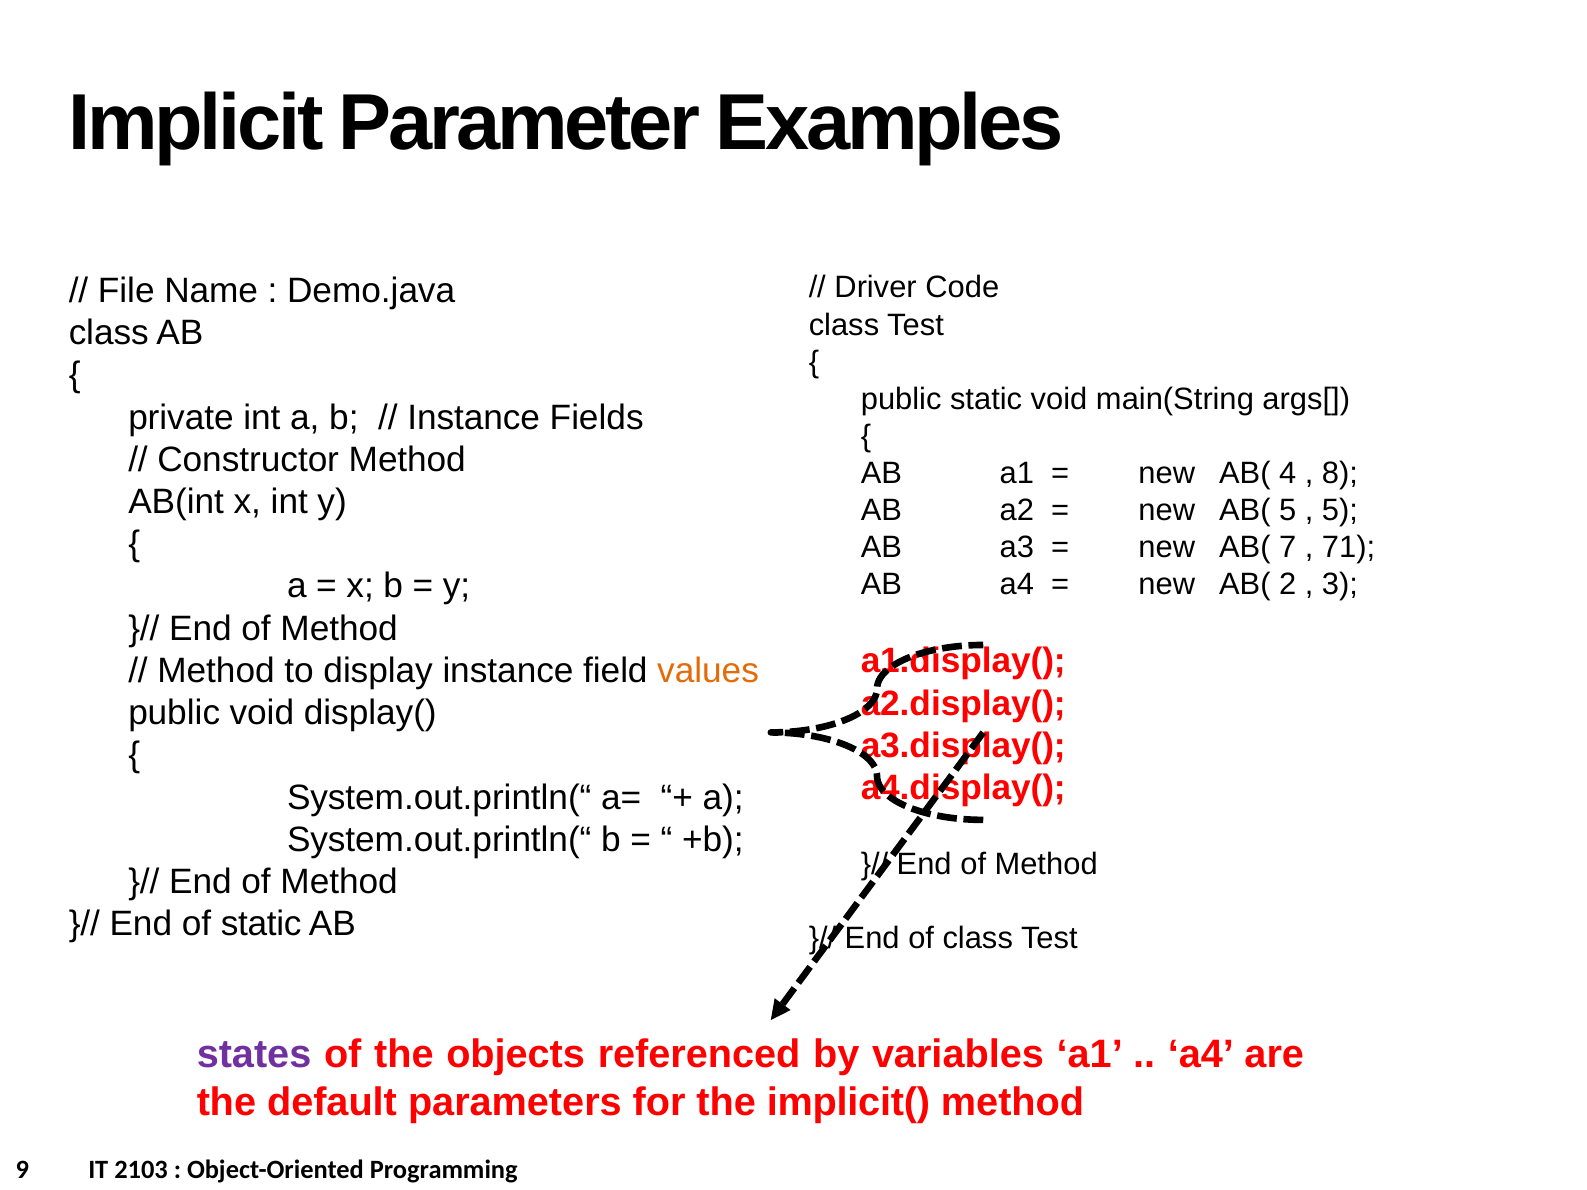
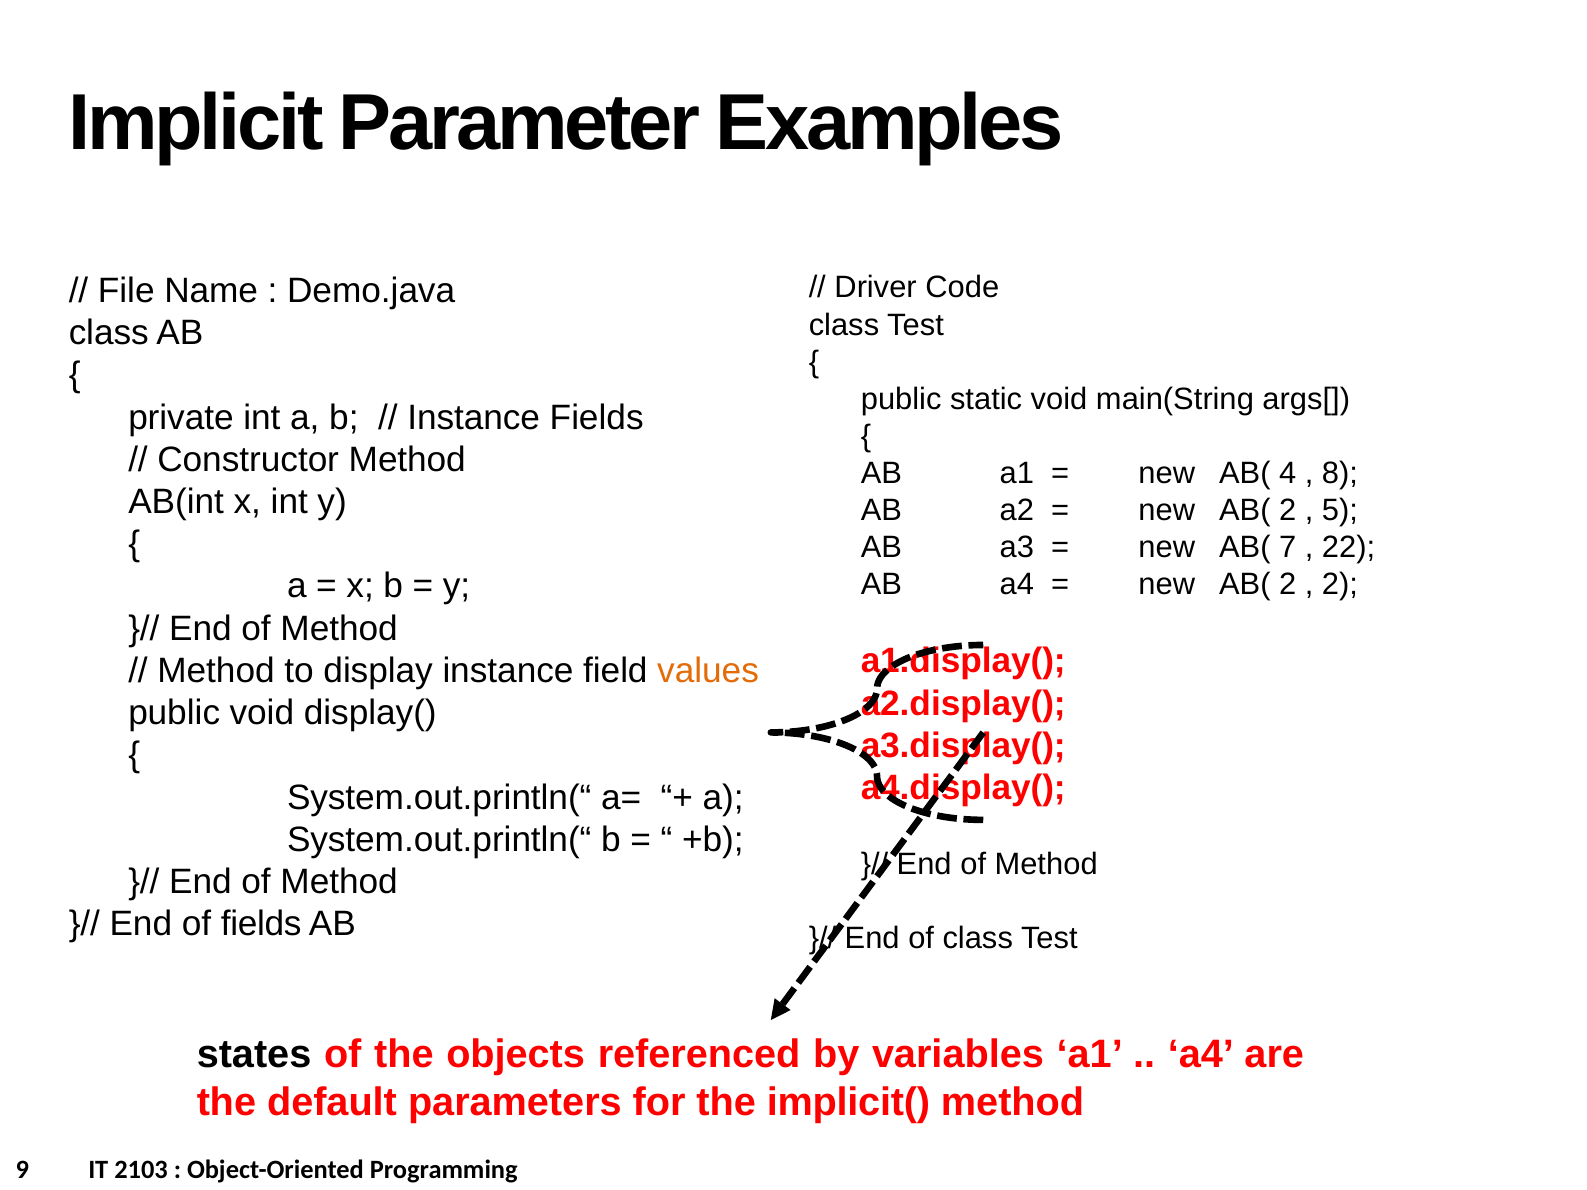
5: 5 -> 2 (1288, 510)
71: 71 -> 22 (1349, 547)
3: 3 -> 2 (1340, 584)
of static: static -> fields (261, 924)
states colour: purple -> black (254, 1055)
